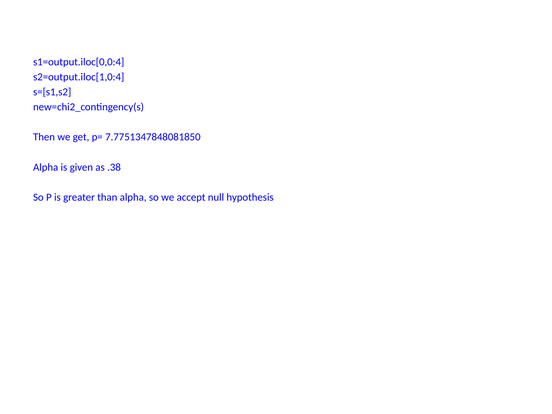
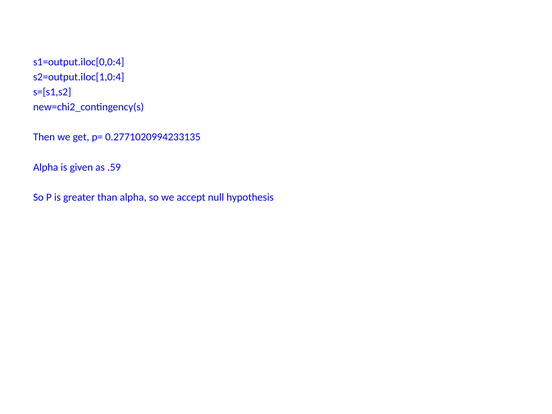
7.7751347848081850: 7.7751347848081850 -> 0.2771020994233135 (153, 137)
.38: .38 -> .59 (114, 167)
